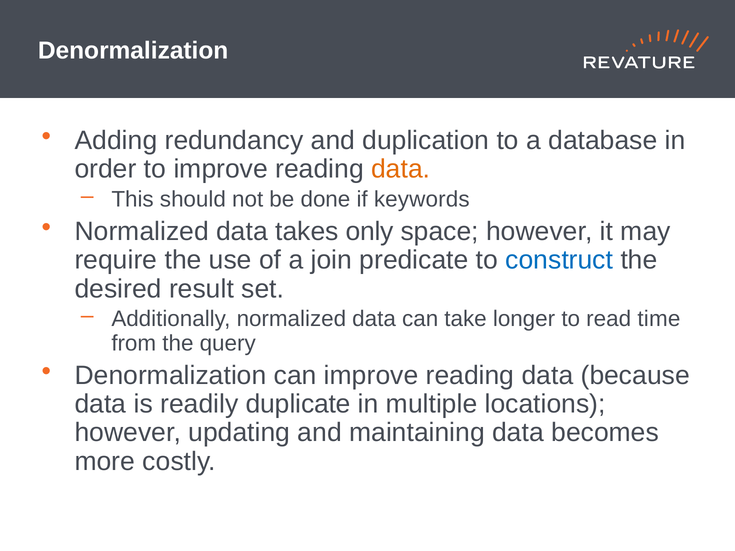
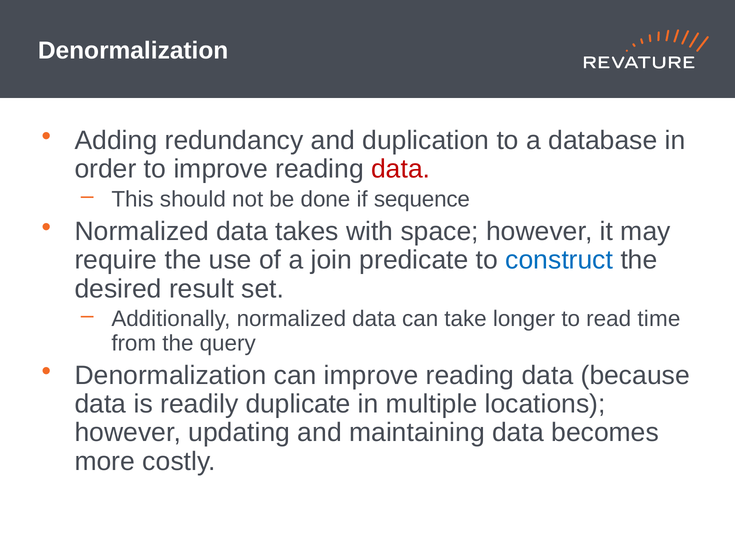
data colour: orange -> red (401, 169)
keywords: keywords -> sequence (422, 199)
only: only -> with (370, 232)
